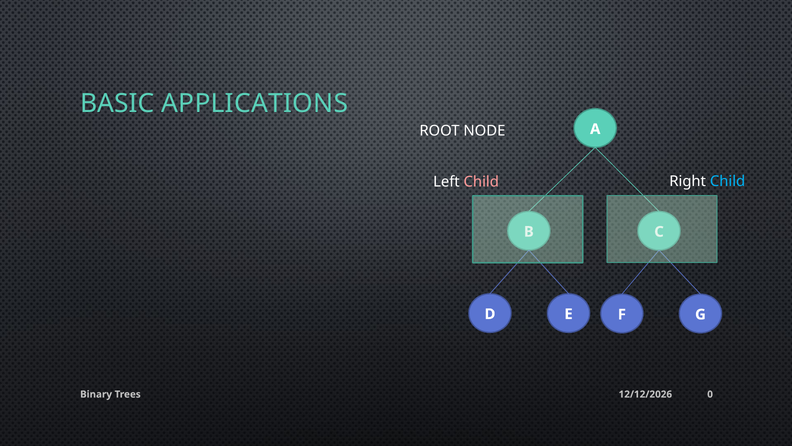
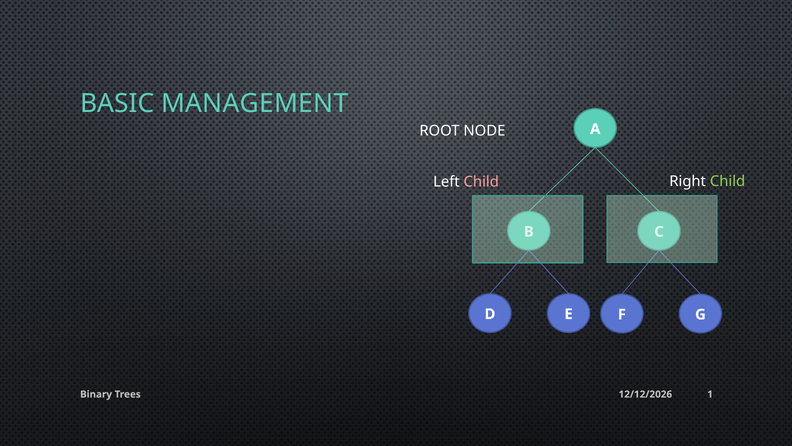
APPLICATIONS: APPLICATIONS -> MANAGEMENT (255, 103)
Child colour: light blue -> light green (728, 181)
0: 0 -> 1 (710, 394)
